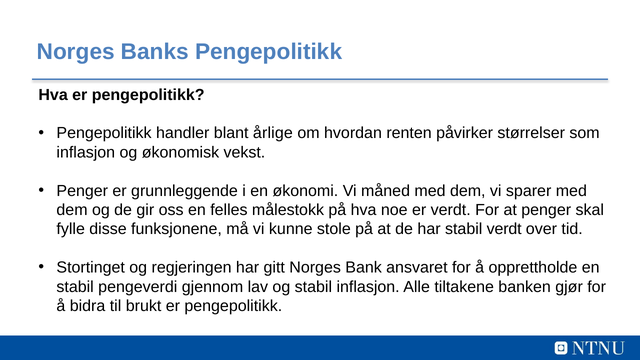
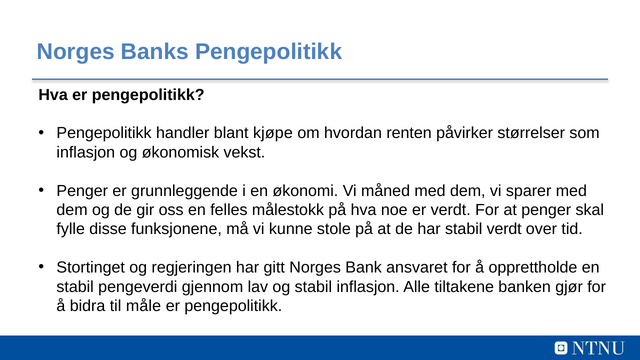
årlige: årlige -> kjøpe (273, 133)
brukt: brukt -> måle (143, 306)
